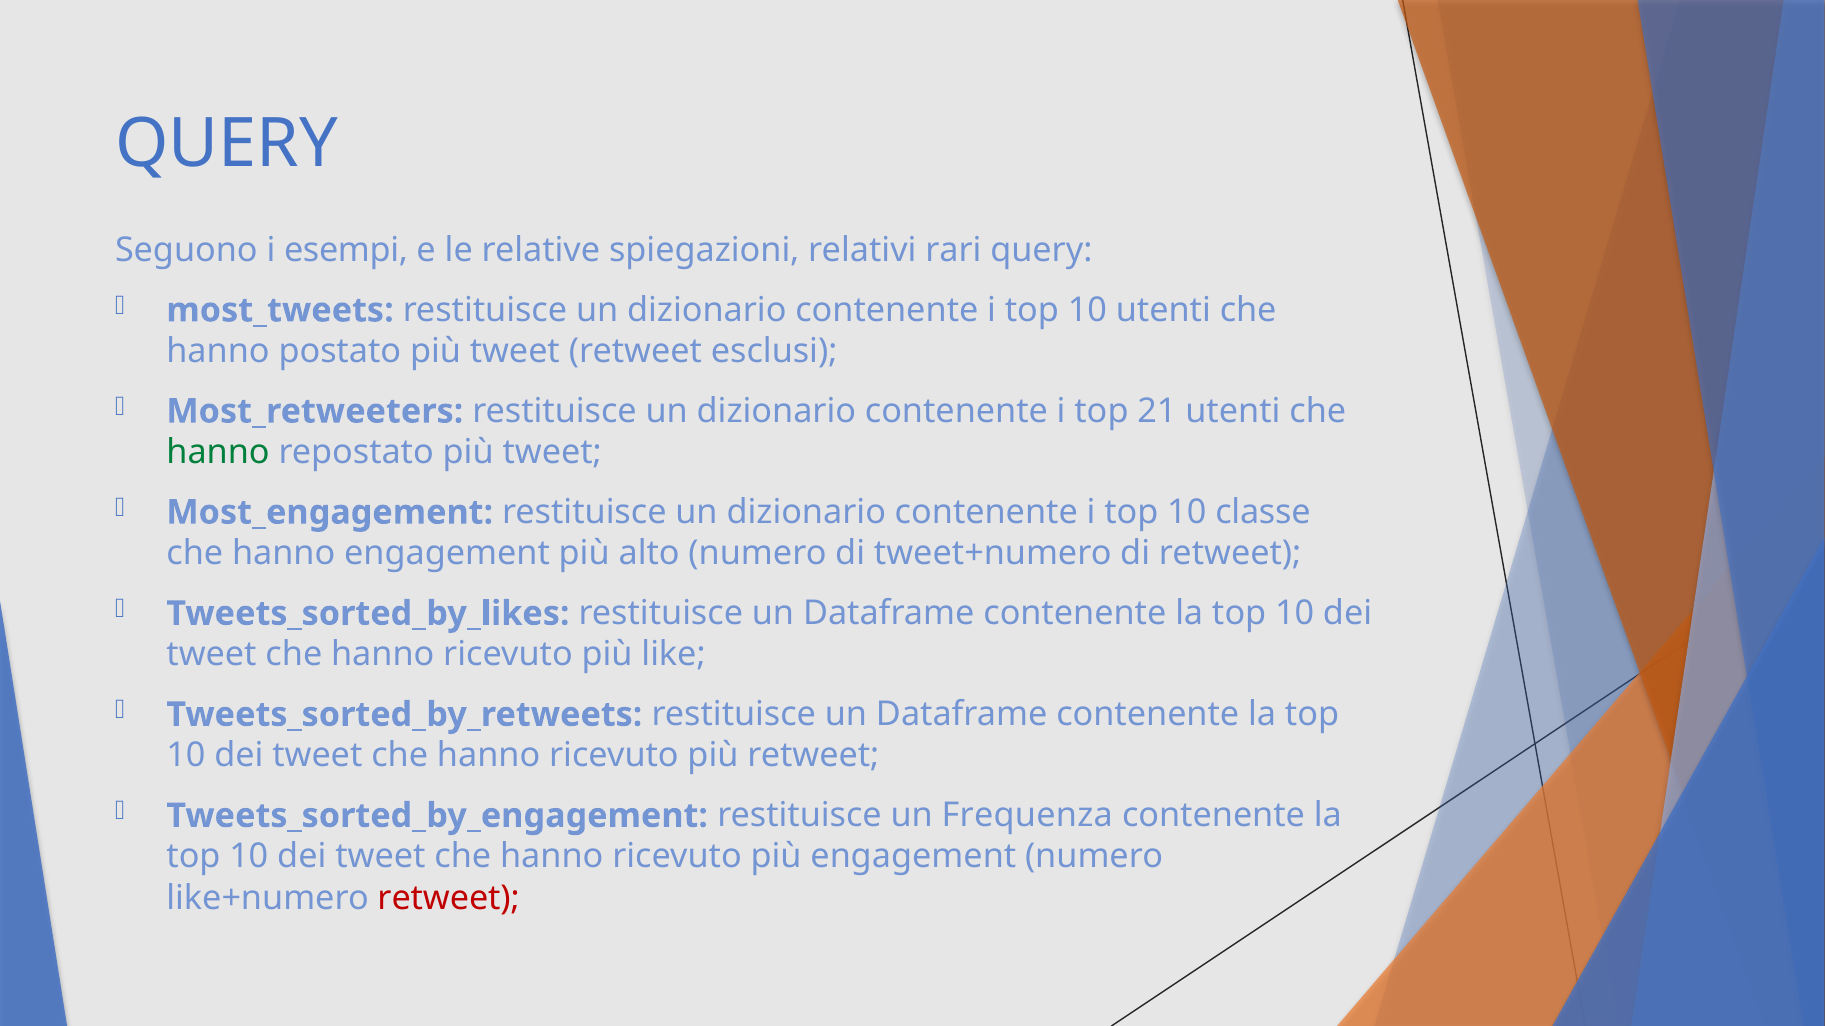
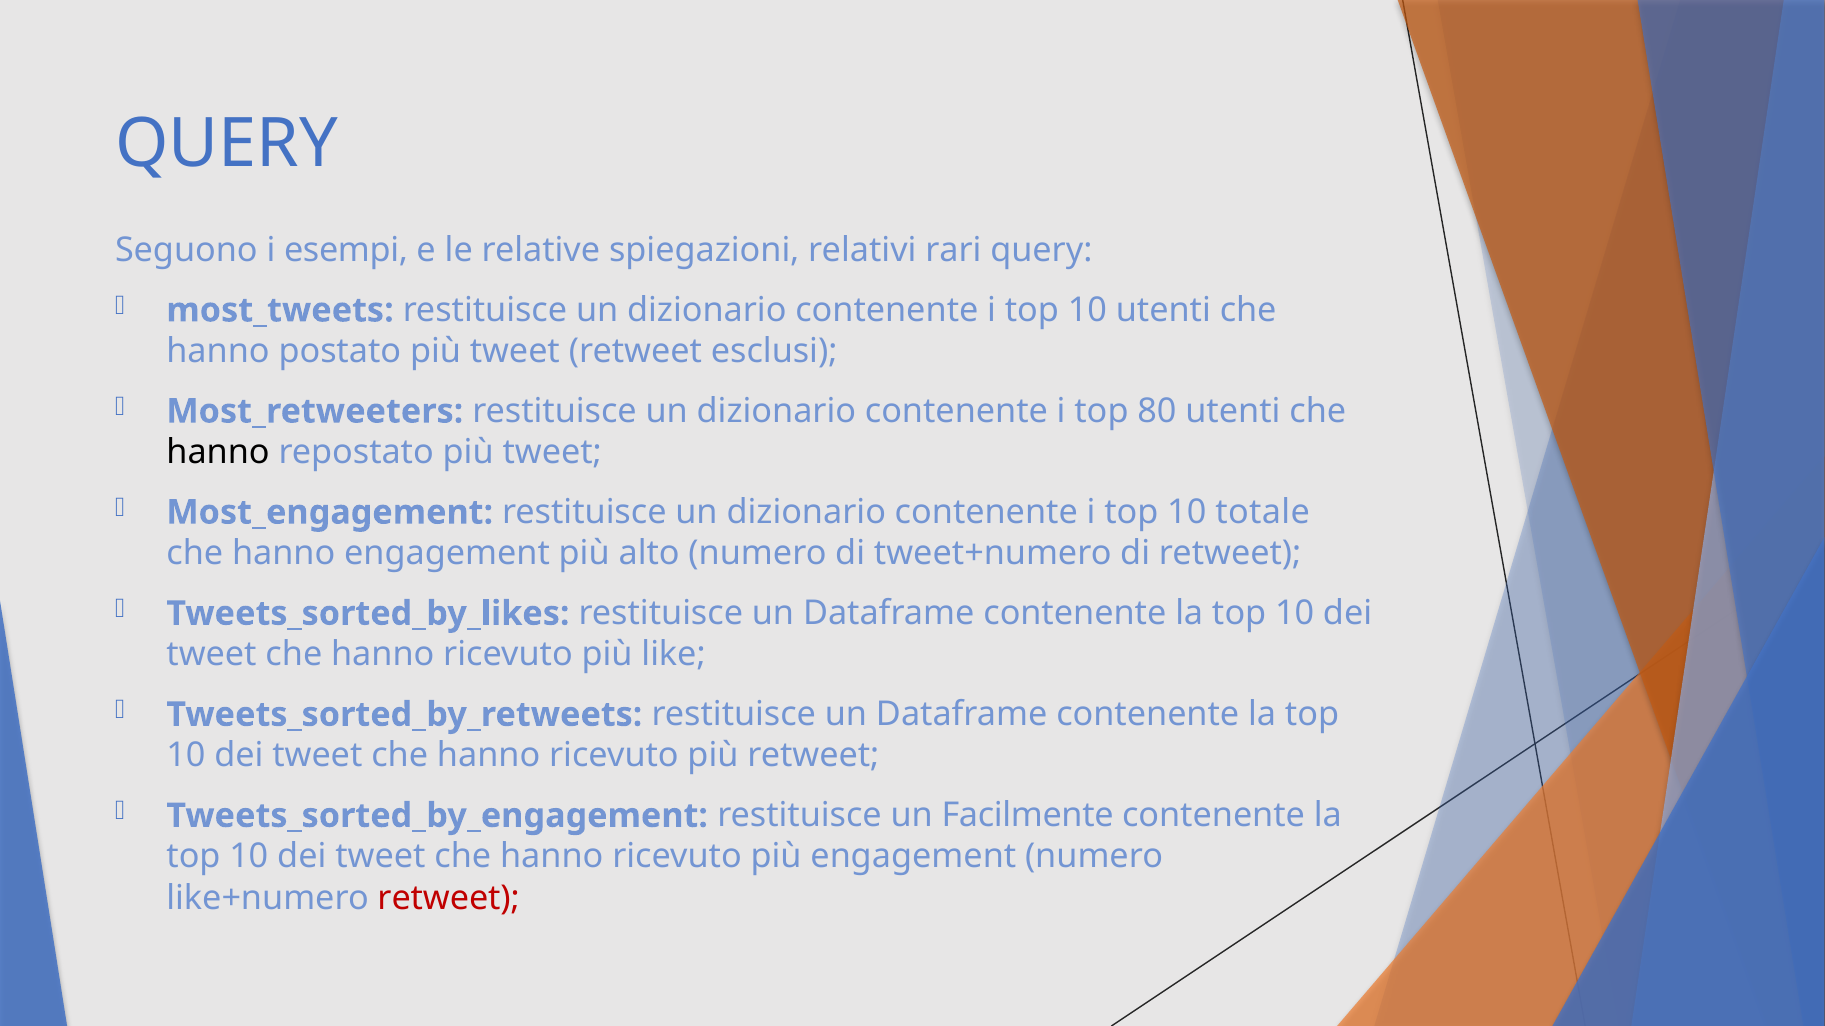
21: 21 -> 80 (1157, 412)
hanno colour: green -> black (218, 453)
classe: classe -> totale (1263, 513)
Frequenza: Frequenza -> Facilmente (1028, 816)
